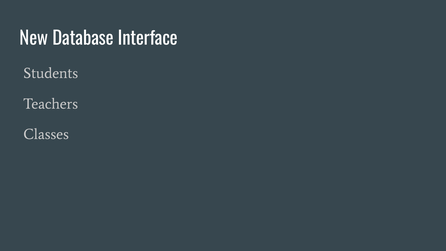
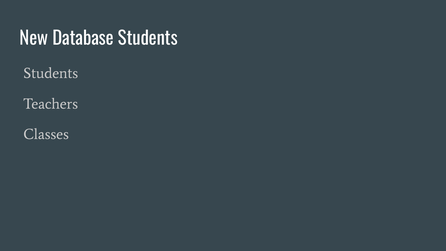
Database Interface: Interface -> Students (148, 39)
